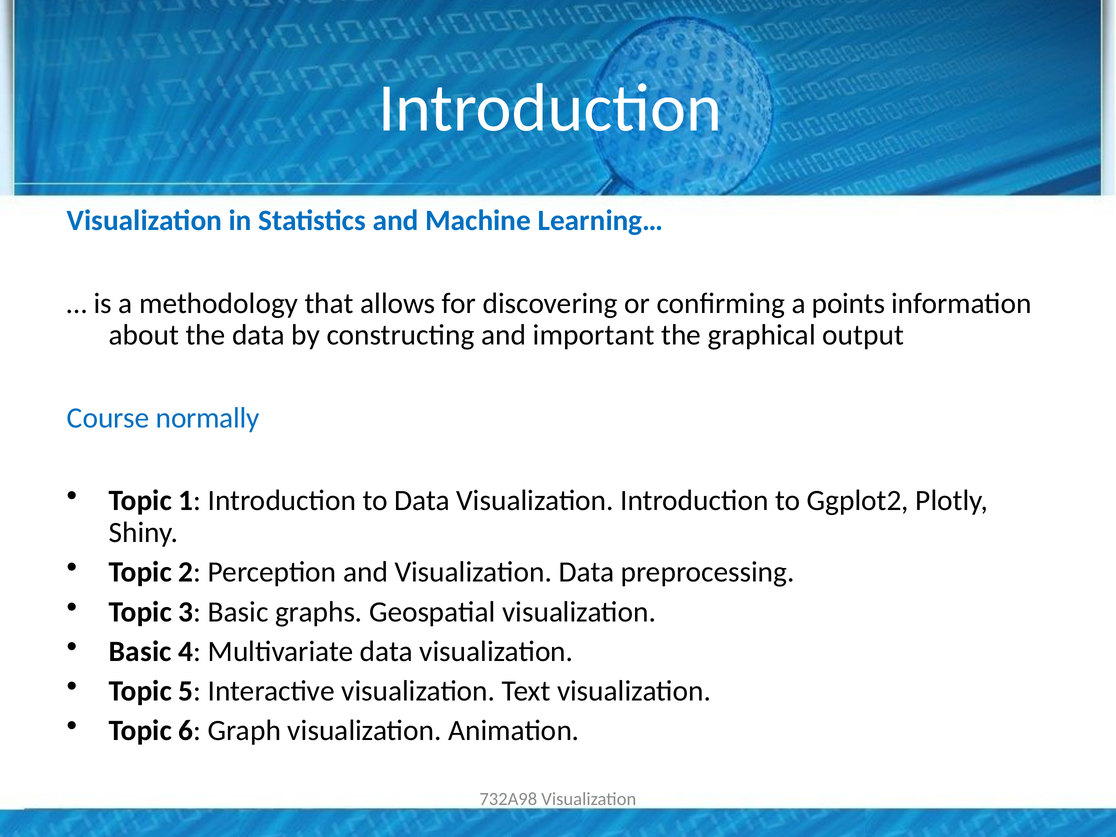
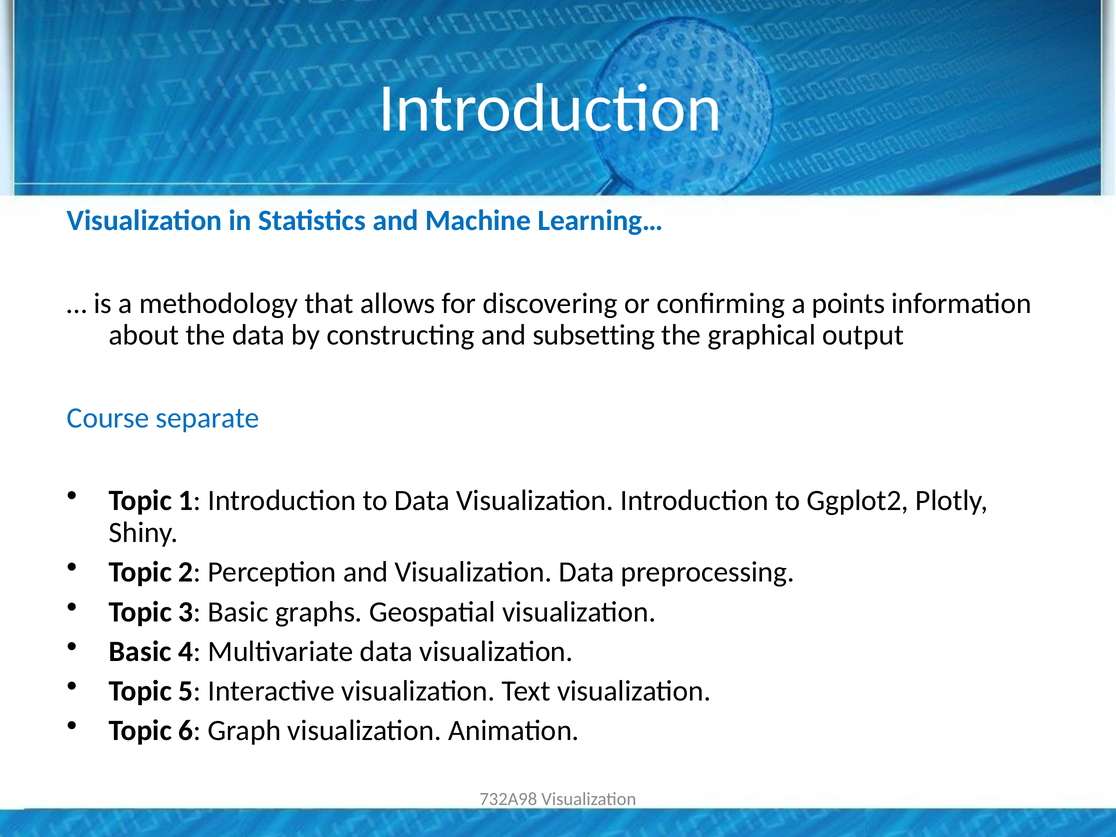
important: important -> subsetting (594, 335)
normally: normally -> separate (208, 418)
